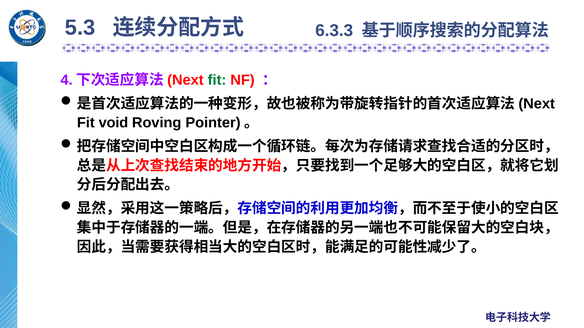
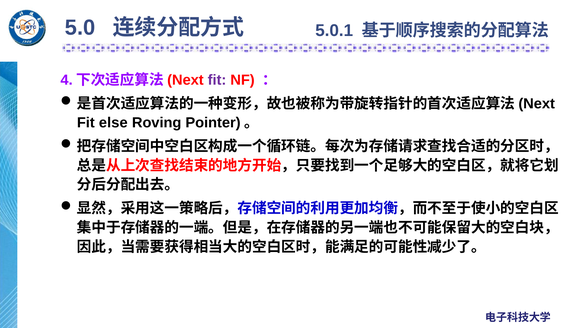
5.3: 5.3 -> 5.0 (80, 28)
6.3.3: 6.3.3 -> 5.0.1 (334, 31)
fit colour: green -> purple (217, 80)
void: void -> else (113, 123)
